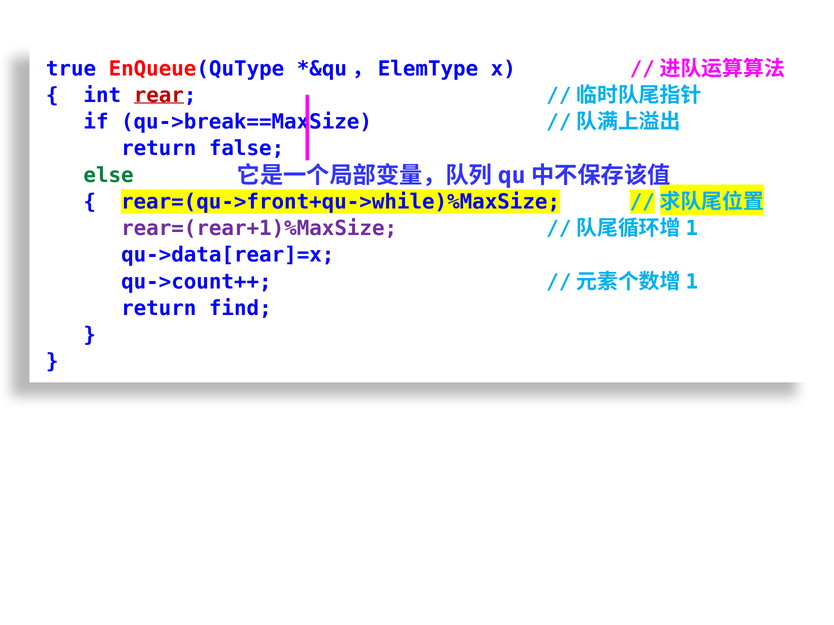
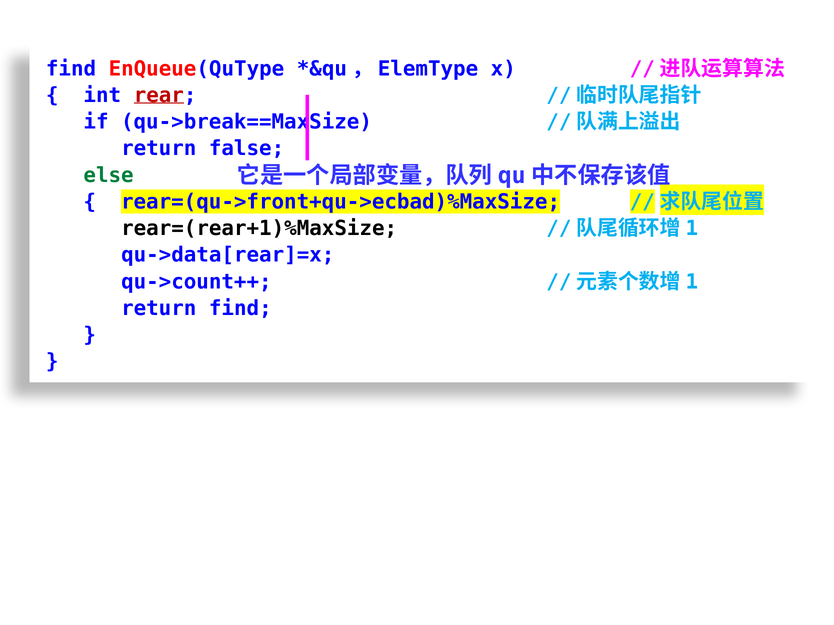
true: true -> find (71, 69)
rear=(qu->front+qu->while)%MaxSize: rear=(qu->front+qu->while)%MaxSize -> rear=(qu->front+qu->ecbad)%MaxSize (341, 202)
rear=(rear+1)%MaxSize colour: purple -> black (259, 229)
